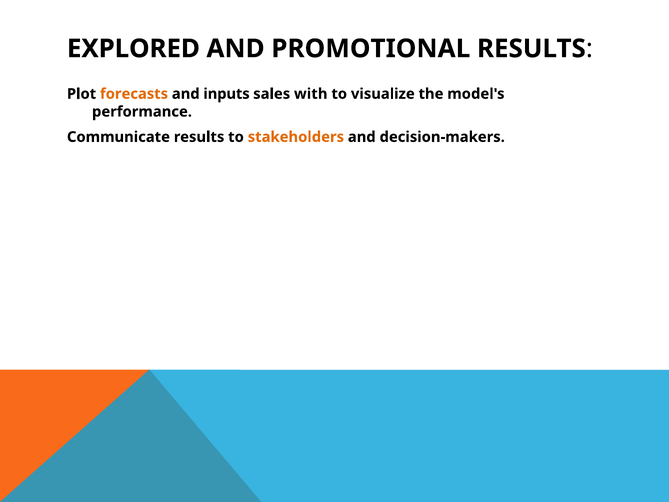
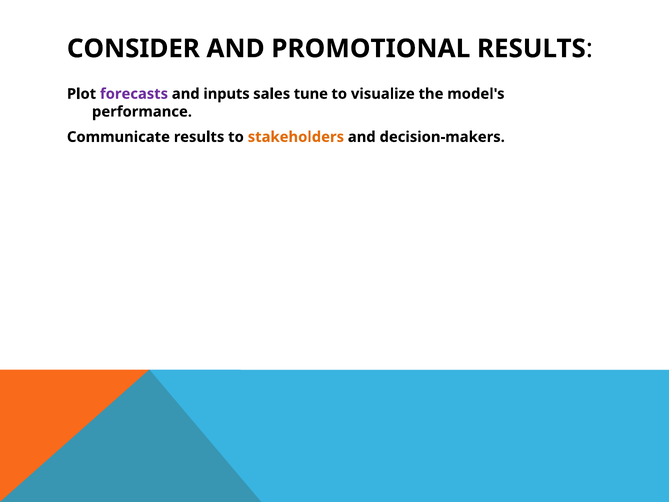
EXPLORED: EXPLORED -> CONSIDER (133, 49)
forecasts colour: orange -> purple (134, 94)
with: with -> tune (311, 94)
